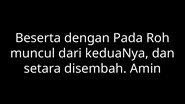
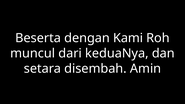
Pada: Pada -> Kami (128, 38)
